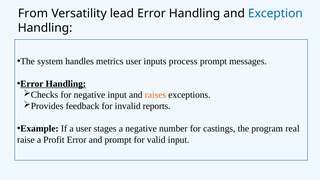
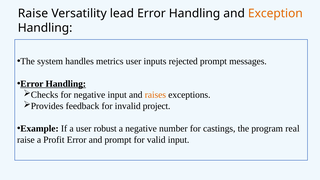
From: From -> Raise (33, 13)
Exception colour: blue -> orange (275, 13)
process: process -> rejected (183, 61)
reports: reports -> project (157, 106)
stages: stages -> robust (105, 129)
